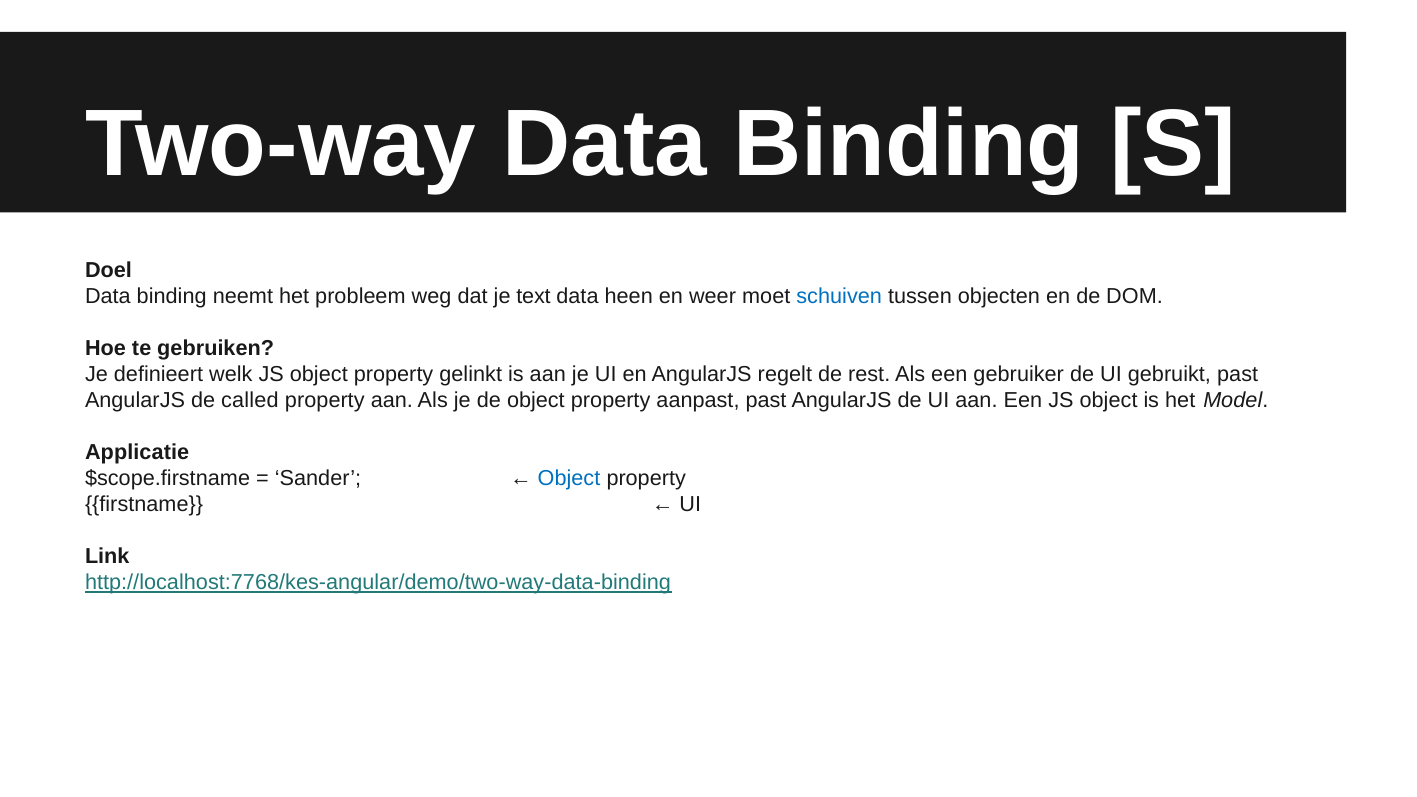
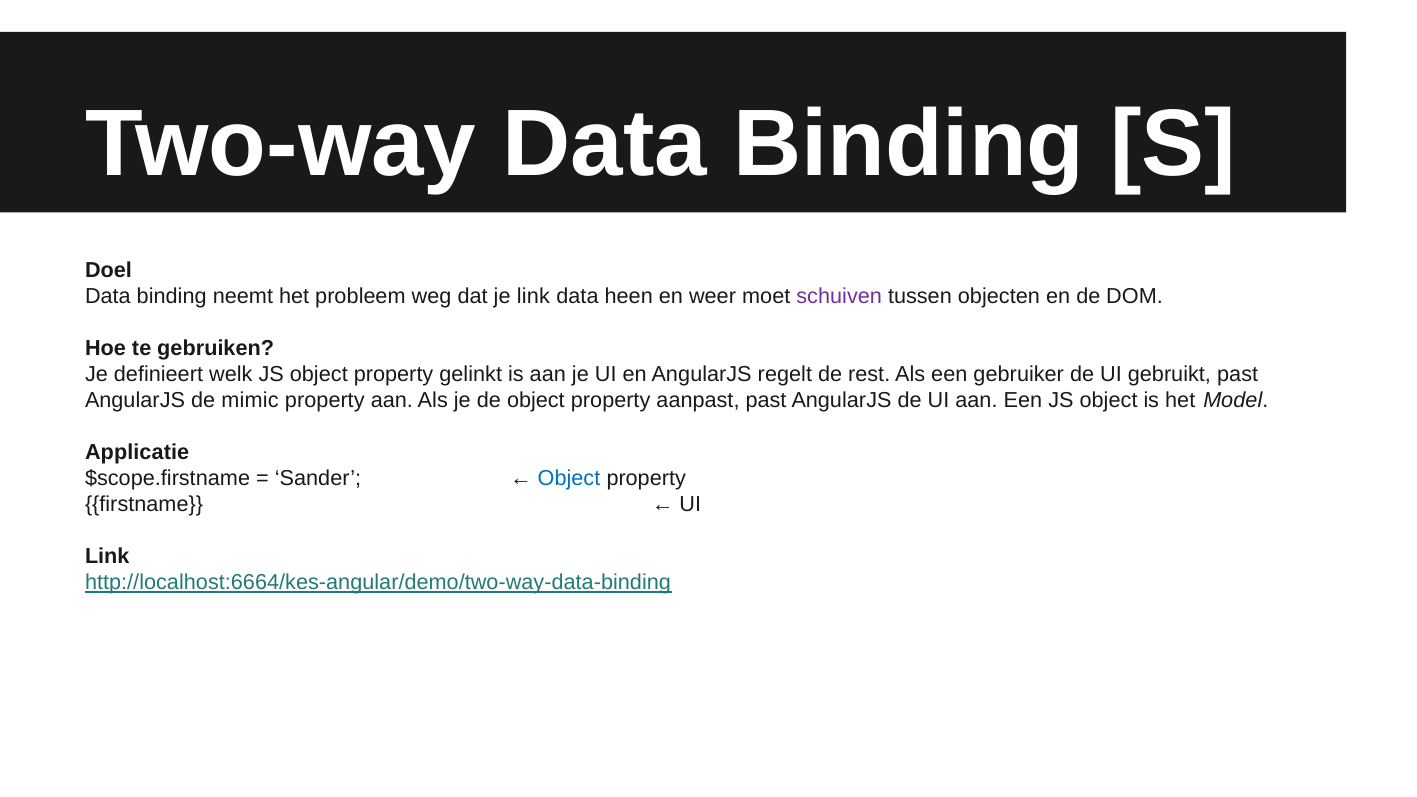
je text: text -> link (533, 297)
schuiven colour: blue -> purple (839, 297)
called: called -> mimic (250, 401)
http://localhost:7768/kes-angular/demo/two-way-data-binding: http://localhost:7768/kes-angular/demo/two-way-data-binding -> http://localhost:6664/kes-angular/demo/two-way-data-binding (378, 583)
